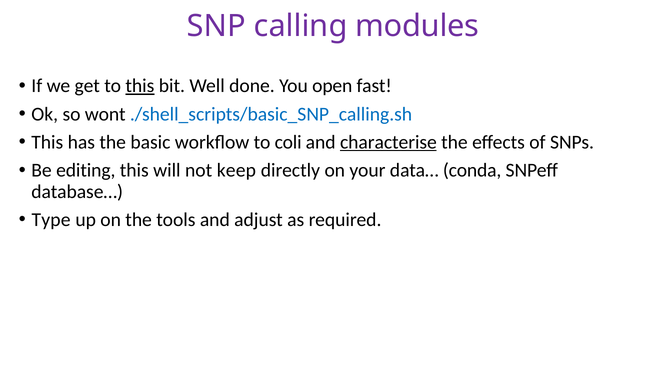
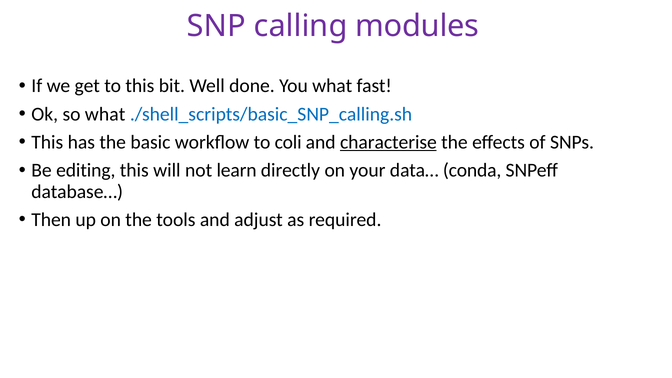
this underline: present -> none (140, 86)
You open: open -> what (332, 86)
so wont: wont -> what (105, 114)
keep: keep -> learn (237, 170)
Type: Type -> Then (51, 220)
